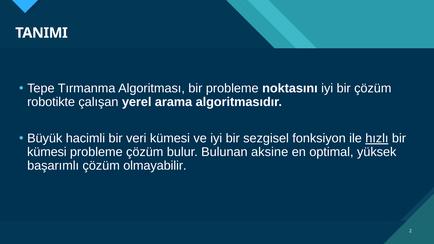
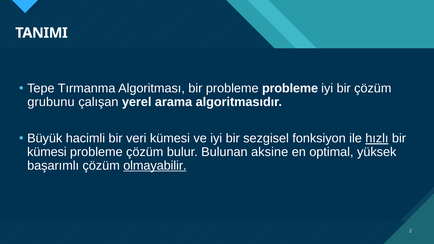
probleme noktasını: noktasını -> probleme (290, 88)
robotikte: robotikte -> grubunu (51, 102)
olmayabilir underline: none -> present (155, 166)
